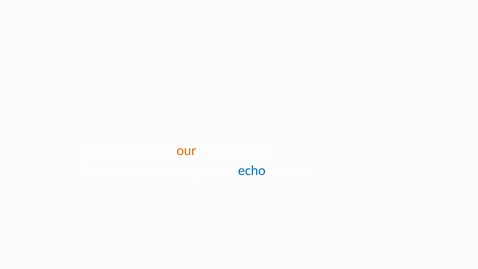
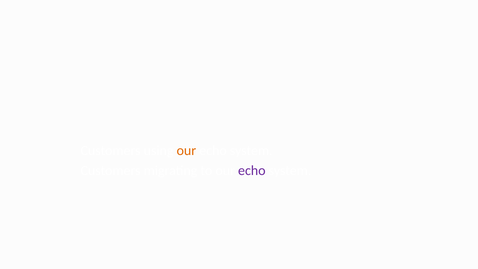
echo colour: blue -> purple (252, 170)
